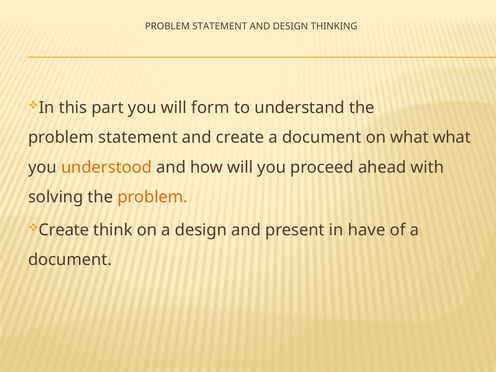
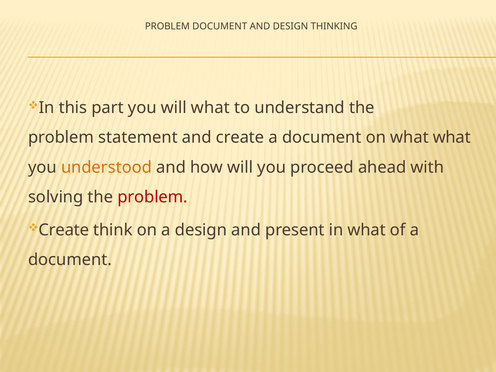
STATEMENT: STATEMENT -> DOCUMENT (220, 26)
will form: form -> what (210, 108)
problem colour: orange -> red (153, 197)
in have: have -> what (367, 230)
